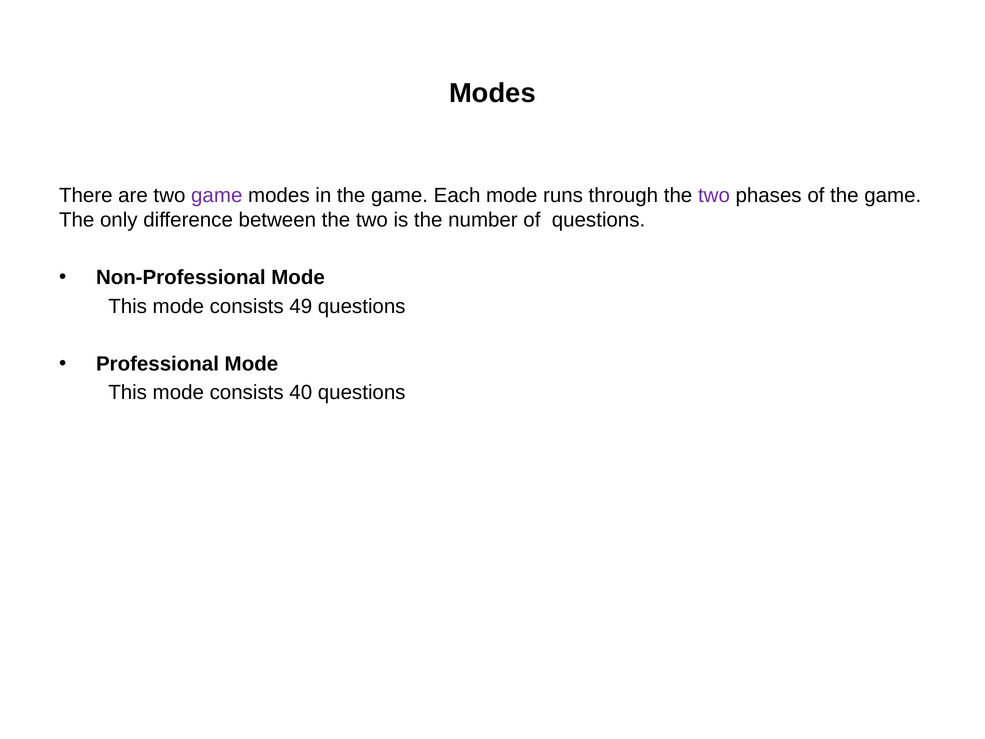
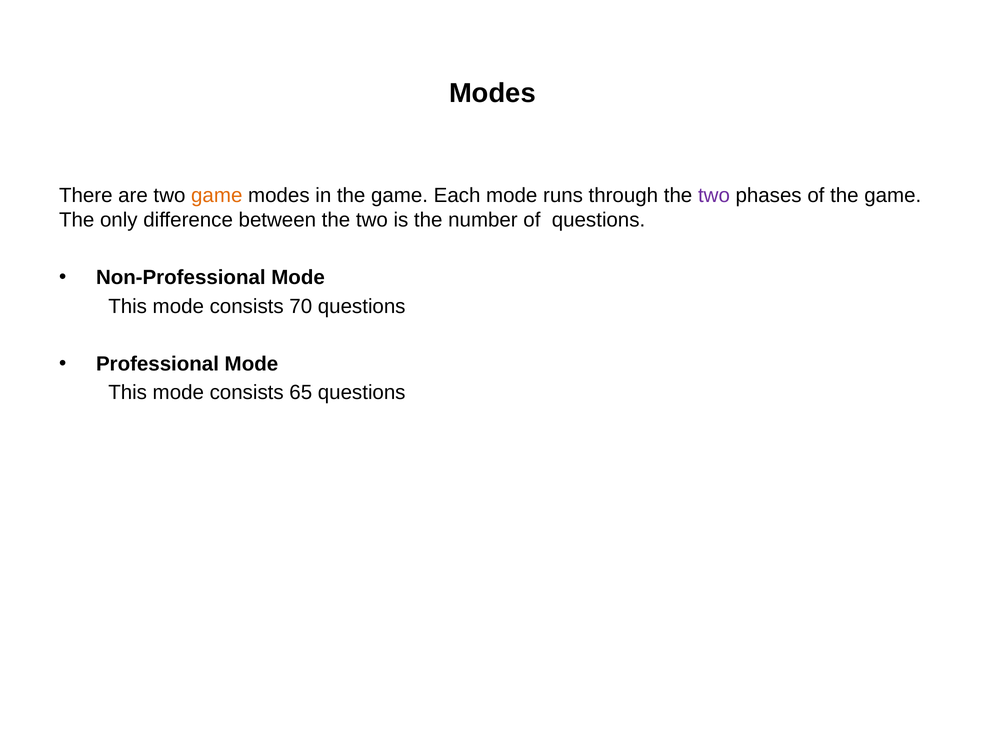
game colour: purple -> orange (217, 196)
49: 49 -> 70 (301, 306)
40: 40 -> 65 (301, 393)
